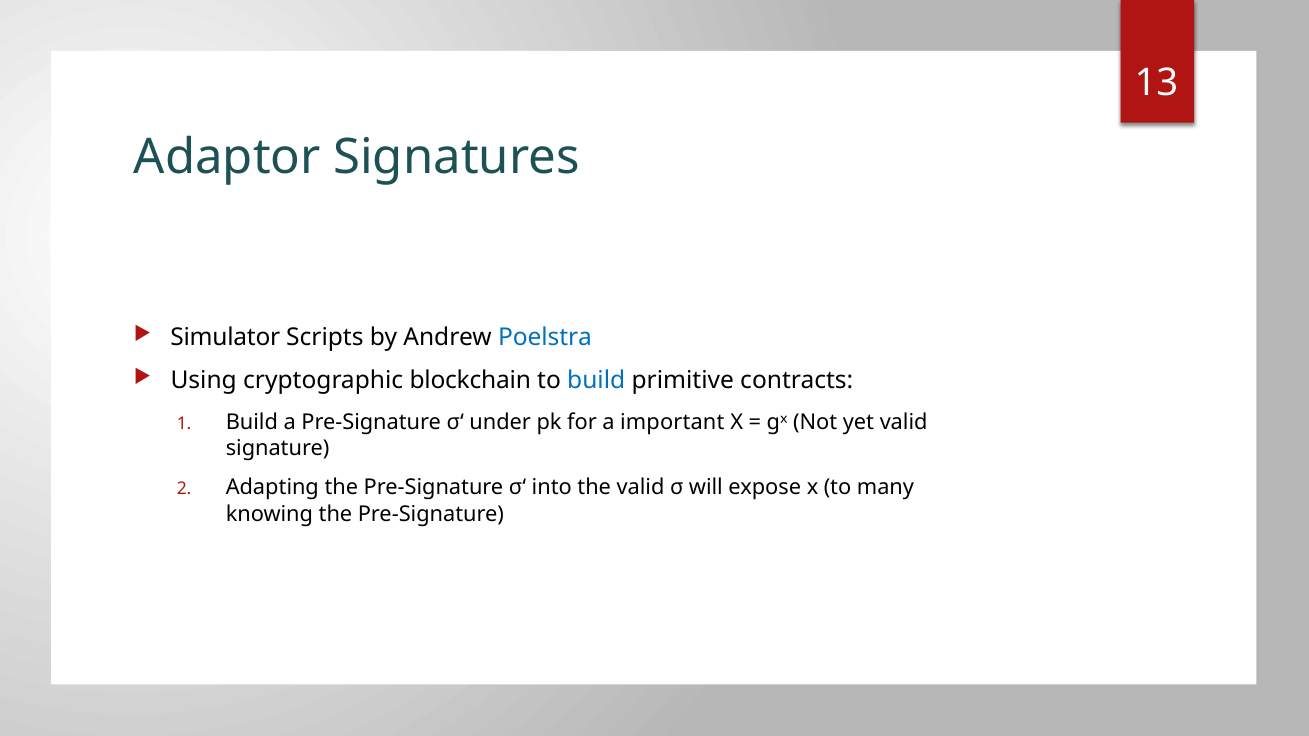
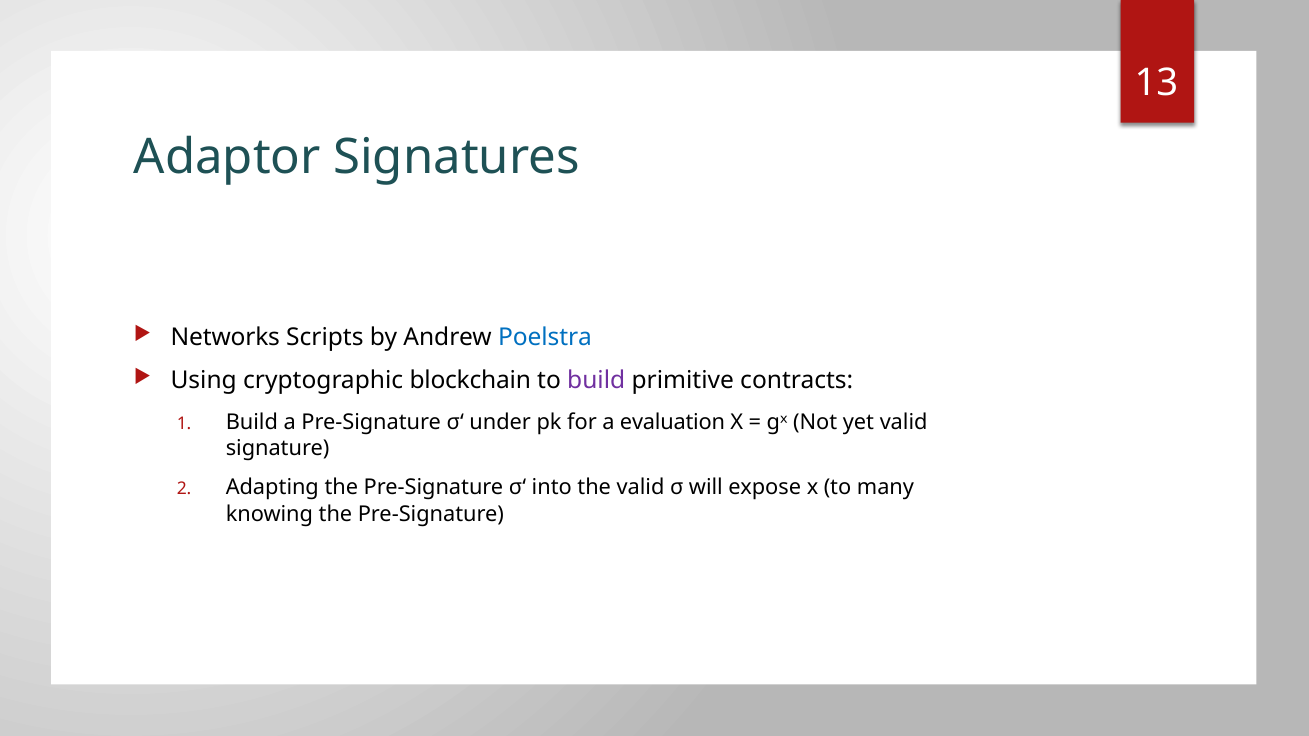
Simulator: Simulator -> Networks (225, 338)
build colour: blue -> purple (596, 381)
important: important -> evaluation (673, 422)
